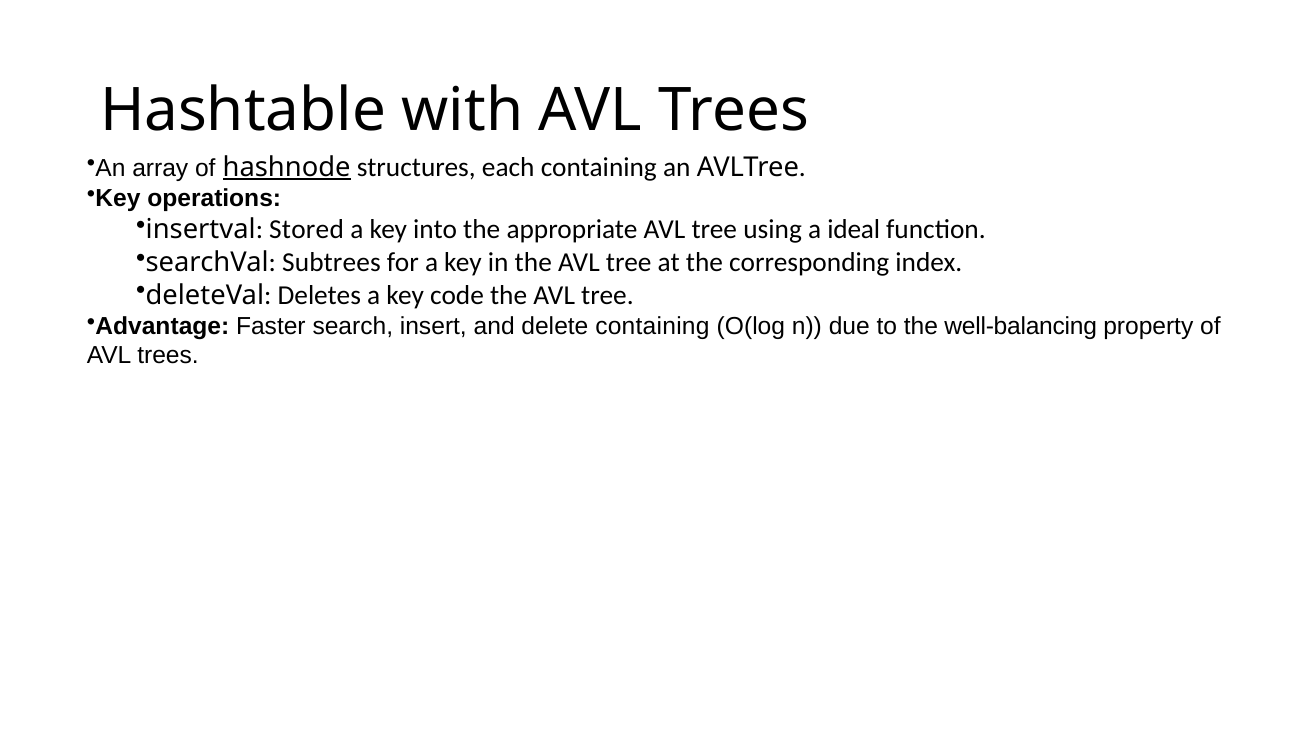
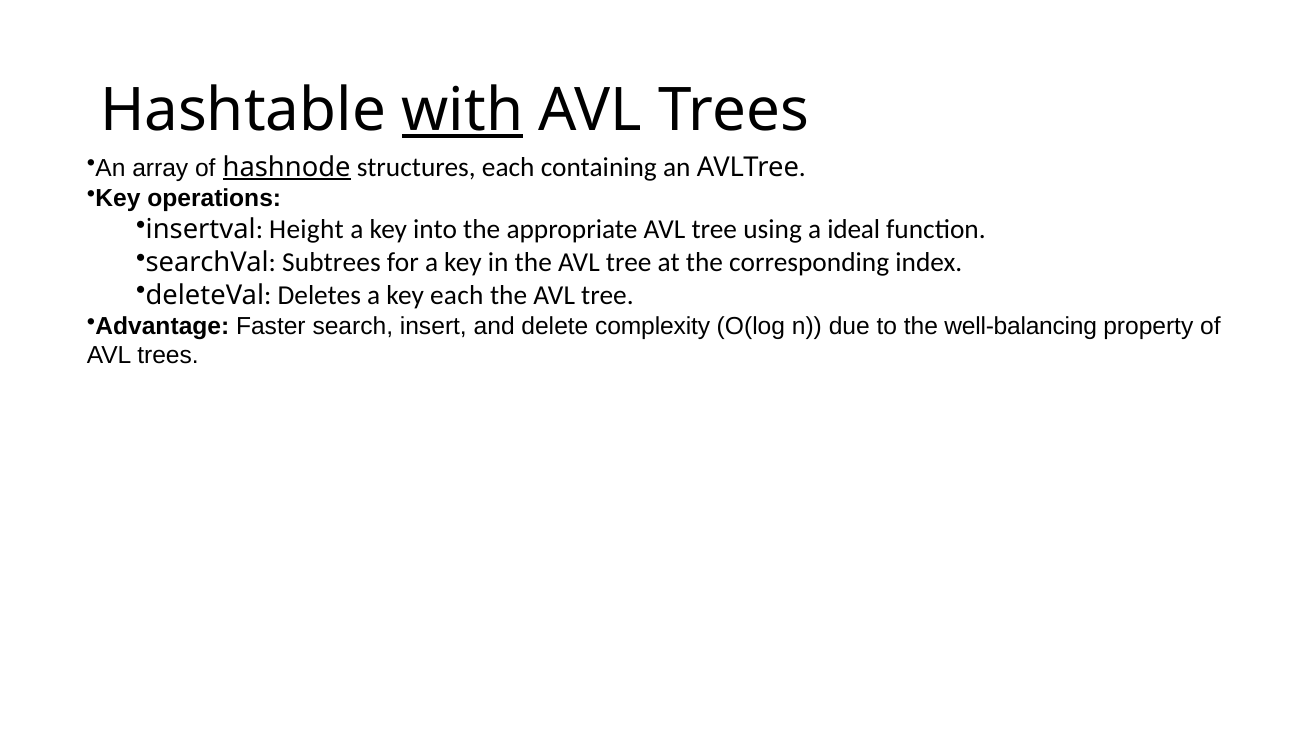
with underline: none -> present (462, 110)
Stored: Stored -> Height (307, 230)
key code: code -> each (457, 295)
delete containing: containing -> complexity (653, 326)
